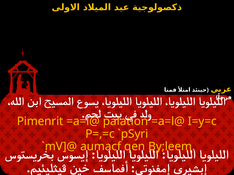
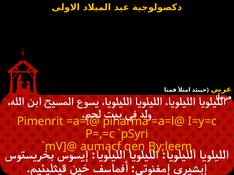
palation: palation -> piharma (126, 122)
